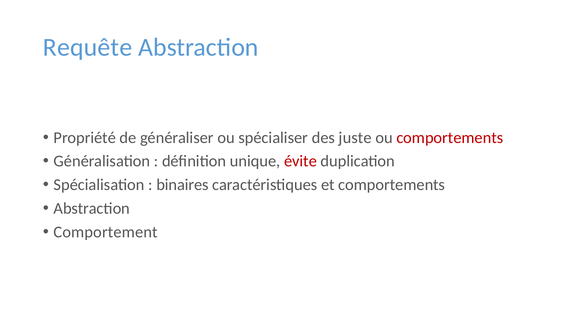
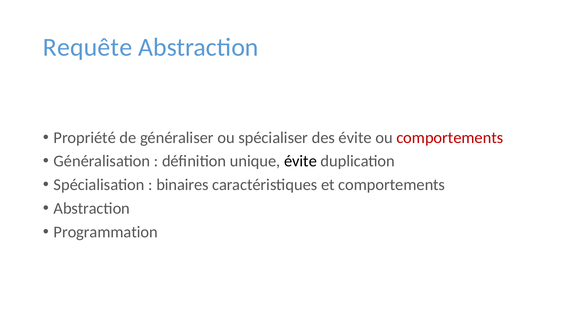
des juste: juste -> évite (355, 138)
évite colour: red -> black (300, 161)
Comportement: Comportement -> Programmation (106, 232)
